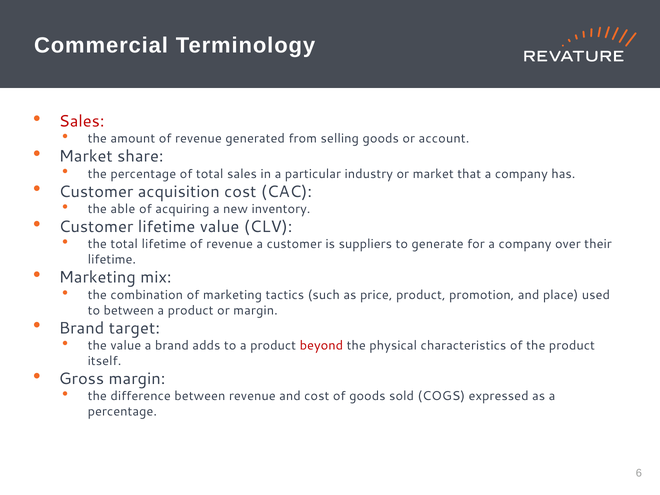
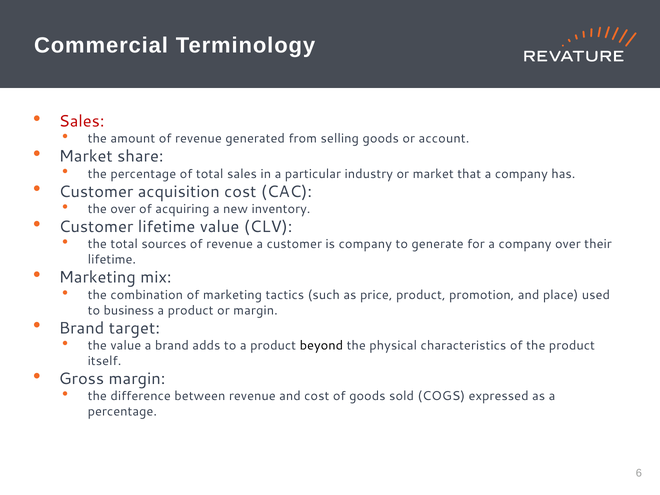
the able: able -> over (123, 209)
total lifetime: lifetime -> sources (164, 244)
is suppliers: suppliers -> company (365, 244)
to between: between -> business (129, 310)
beyond colour: red -> black (321, 345)
